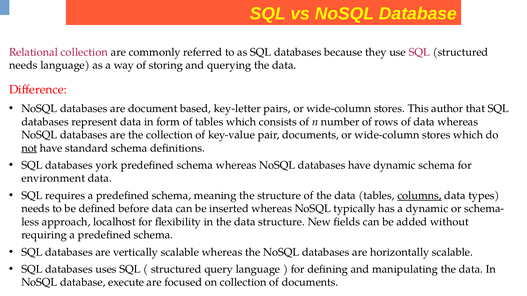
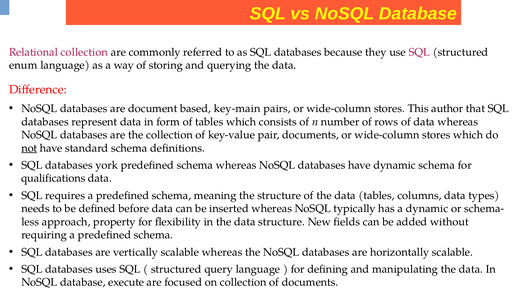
needs: needs -> enum (23, 65)
key-letter: key-letter -> key-main (237, 109)
environment: environment -> qualifications (53, 179)
columns underline: present -> none (419, 196)
localhost: localhost -> property (114, 222)
